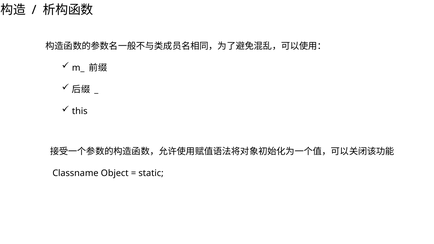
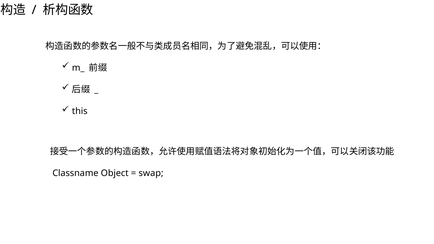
static: static -> swap (151, 173)
